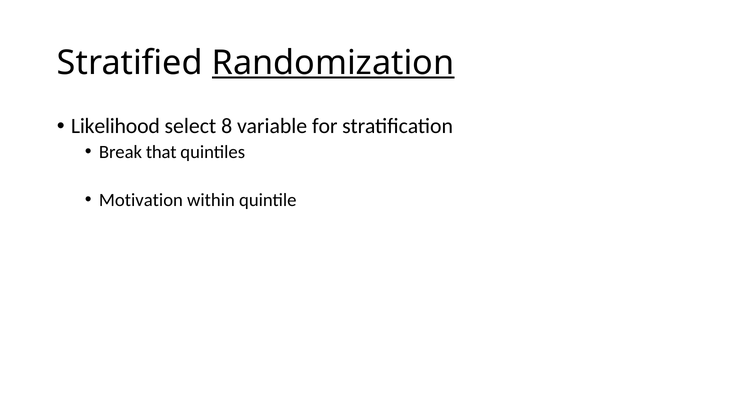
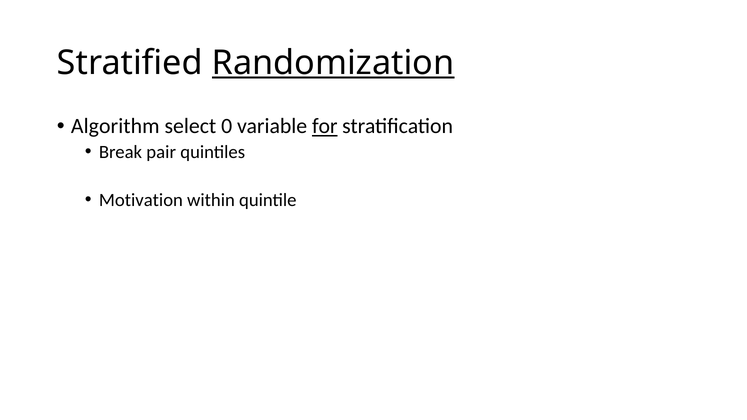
Likelihood: Likelihood -> Algorithm (115, 126)
8: 8 -> 0 (227, 126)
for underline: none -> present (325, 126)
that: that -> pair (161, 152)
